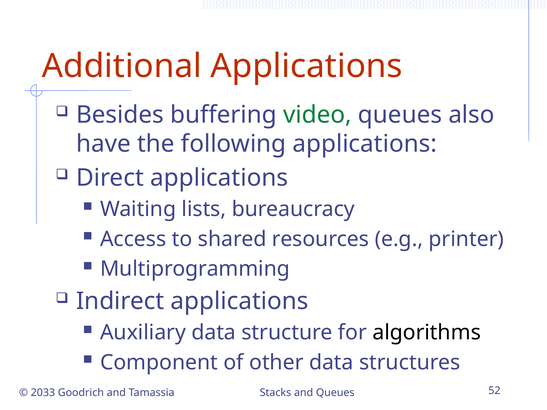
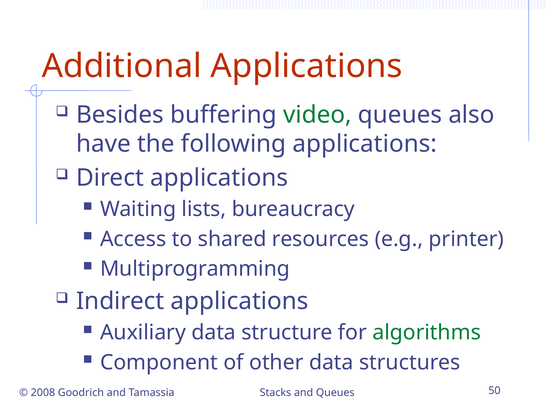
algorithms colour: black -> green (427, 333)
2033: 2033 -> 2008 (43, 393)
52: 52 -> 50 (494, 391)
